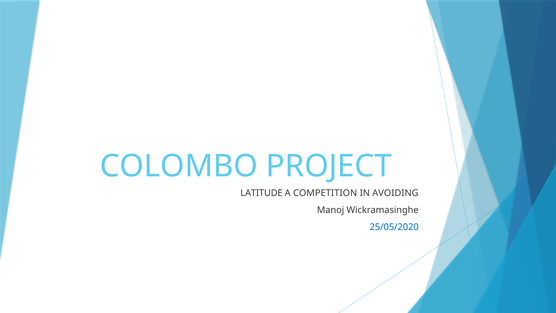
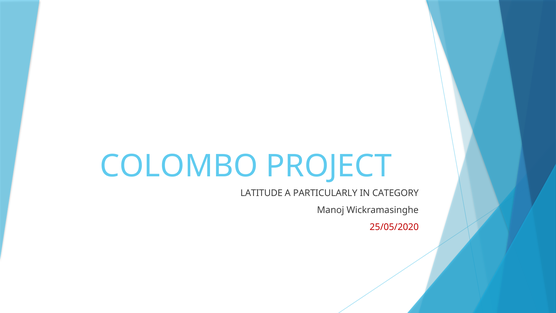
COMPETITION: COMPETITION -> PARTICULARLY (325, 193)
AVOIDING: AVOIDING -> CATEGORY (395, 193)
25/05/2020 colour: blue -> red (394, 227)
